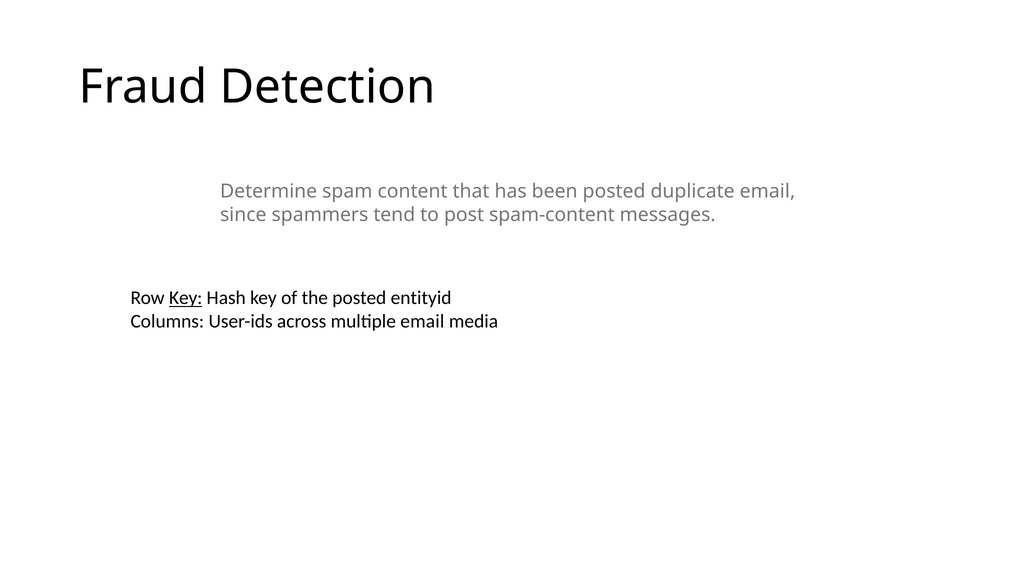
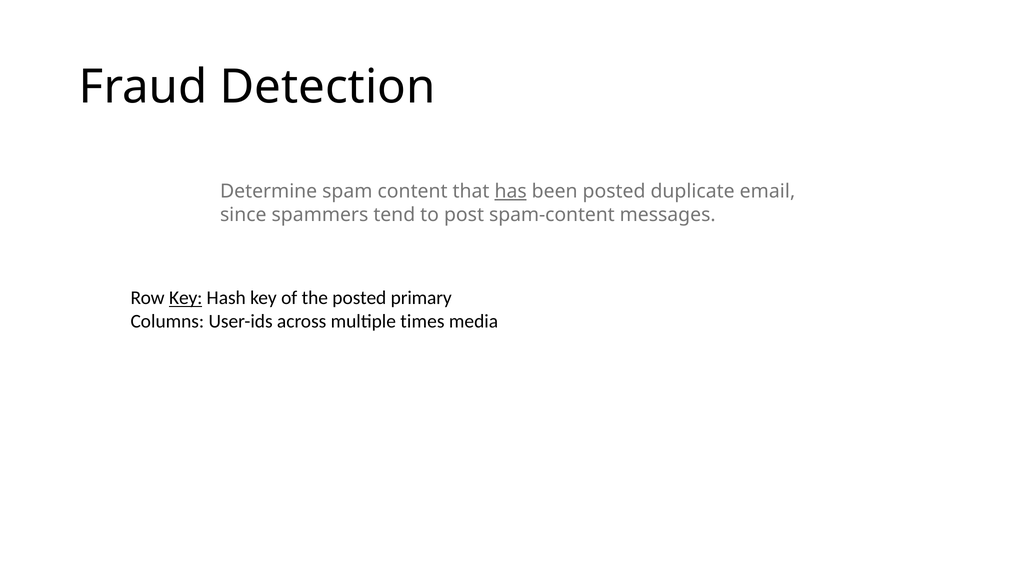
has underline: none -> present (511, 191)
entityid: entityid -> primary (421, 298)
multiple email: email -> times (422, 321)
